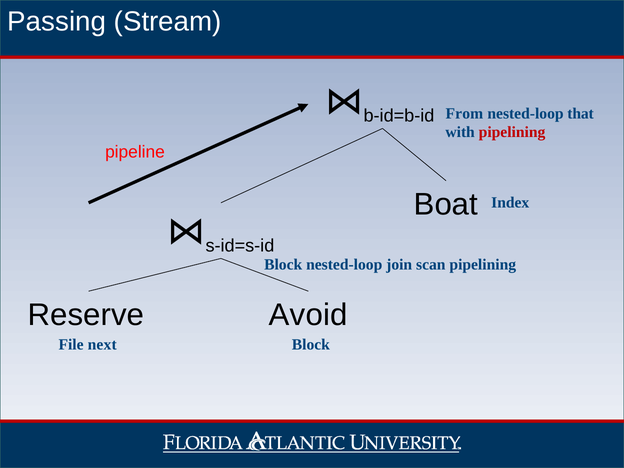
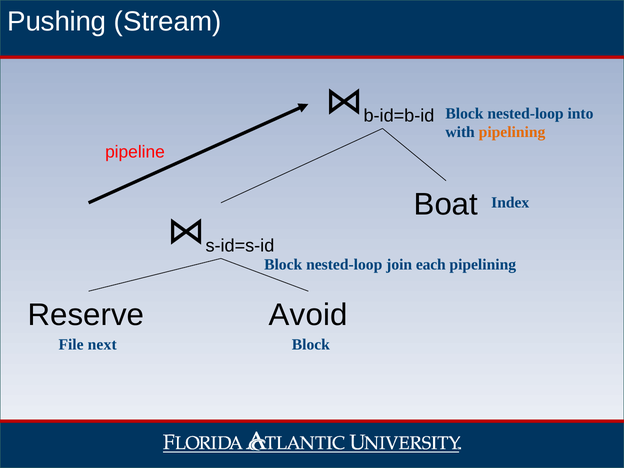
Passing: Passing -> Pushing (57, 22)
From: From -> Block (464, 114)
that: that -> into (580, 114)
pipelining colour: red -> orange (512, 132)
scan: scan -> each (431, 265)
